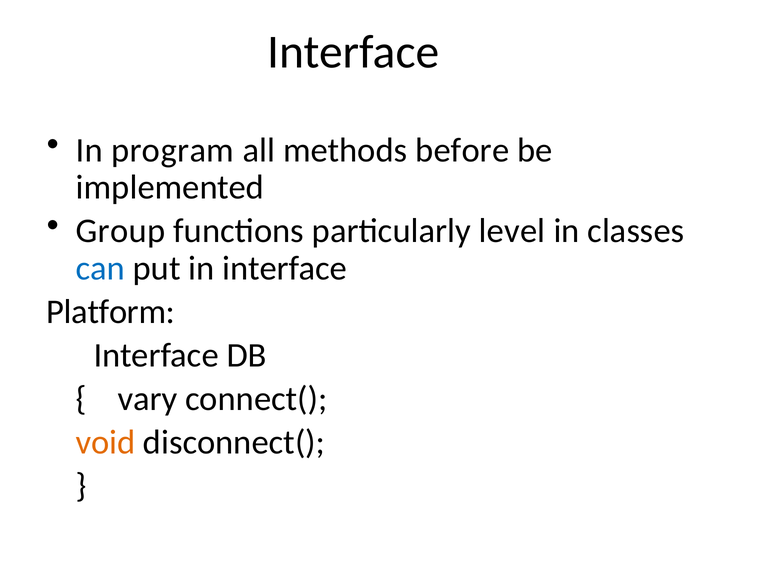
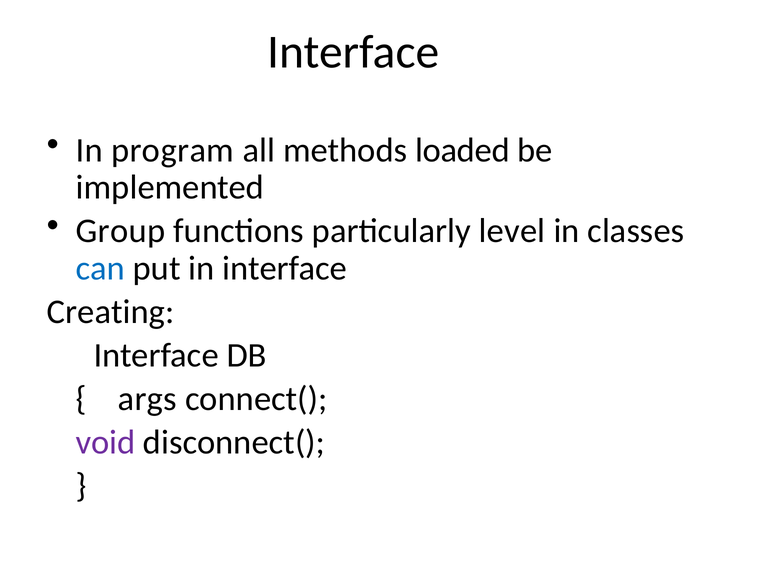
before: before -> loaded (463, 150)
Platform: Platform -> Creating (111, 312)
vary: vary -> args (147, 399)
void colour: orange -> purple (105, 443)
